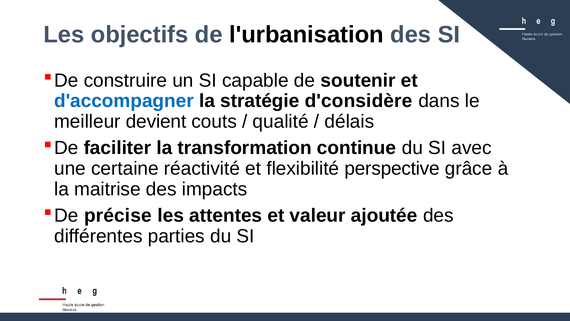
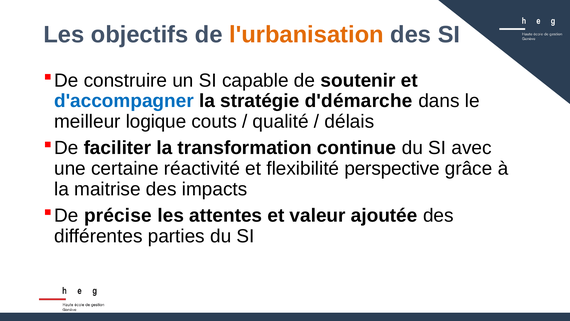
l'urbanisation colour: black -> orange (306, 35)
d'considère: d'considère -> d'démarche (359, 101)
devient: devient -> logique (156, 121)
